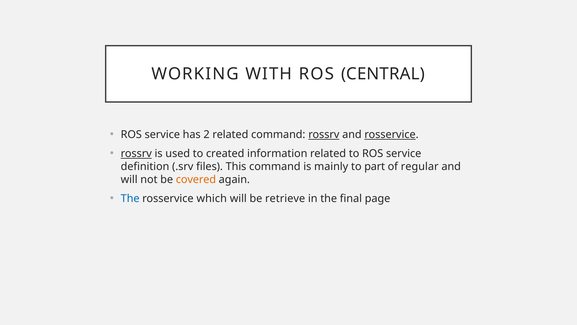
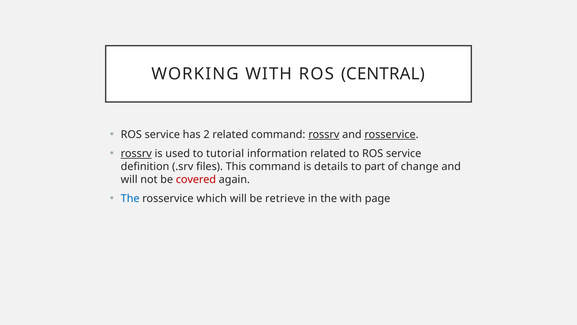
created: created -> tutorial (225, 153)
mainly: mainly -> details (331, 166)
regular: regular -> change (420, 166)
covered colour: orange -> red (196, 179)
the final: final -> with (351, 198)
